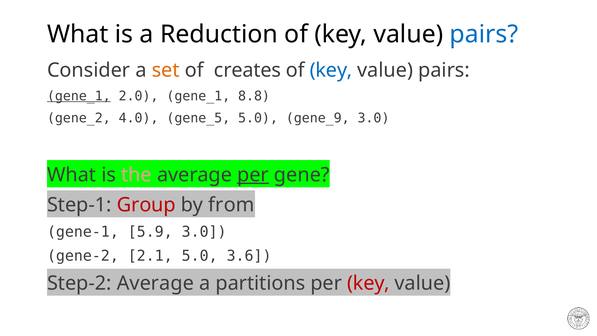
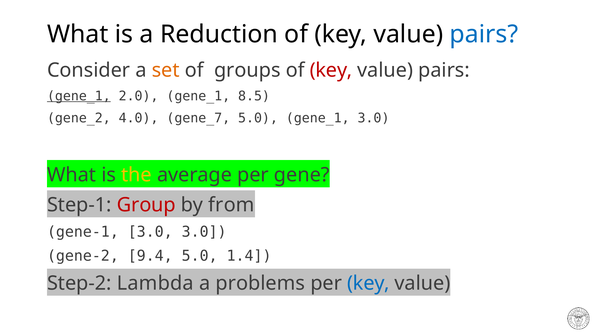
creates: creates -> groups (247, 70)
key colour: blue -> red (331, 70)
8.8: 8.8 -> 8.5 (254, 96)
gene_5: gene_5 -> gene_7 (198, 118)
5.0 gene_9: gene_9 -> gene_1 (318, 118)
the colour: pink -> yellow (137, 175)
per underline: present -> none (253, 175)
gene-1 5.9: 5.9 -> 3.0 (150, 232)
2.1: 2.1 -> 9.4 (150, 256)
3.6: 3.6 -> 1.4 (249, 256)
Step-2 Average: Average -> Lambda (155, 283)
partitions: partitions -> problems (260, 283)
key colour: red -> blue (368, 283)
